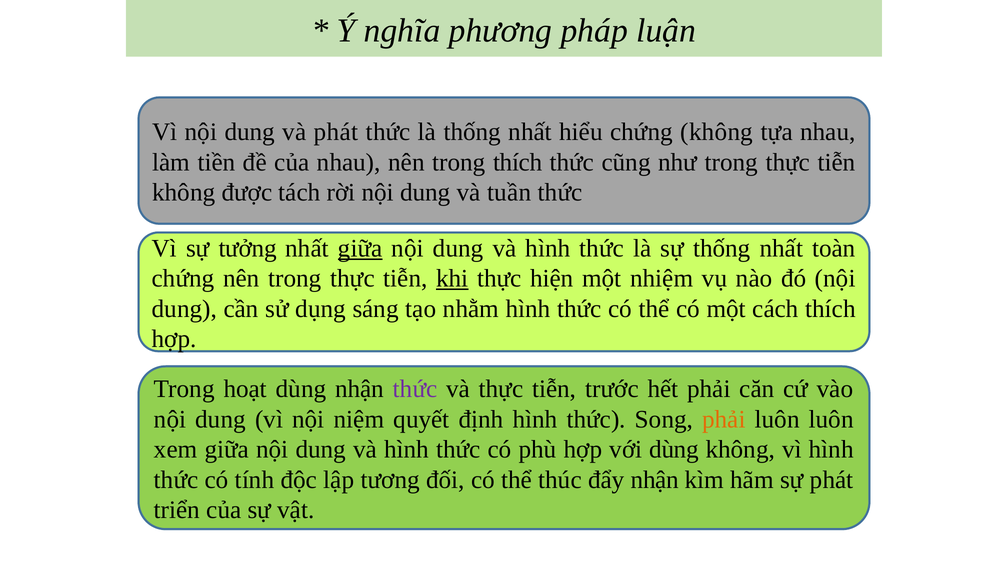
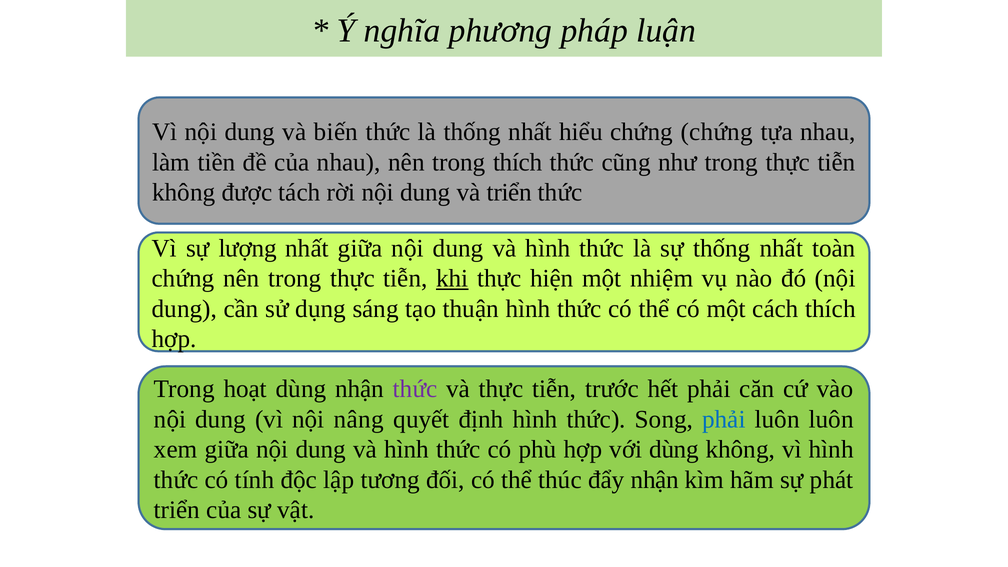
và phát: phát -> biến (336, 132)
chứng không: không -> chứng (717, 132)
và tuần: tuần -> triển (509, 193)
tưởng: tưởng -> lượng (248, 248)
giữa underline: present -> none (360, 248)
nhằm: nhằm -> thuận (471, 309)
niệm: niệm -> nâng (359, 419)
phải colour: orange -> blue (724, 419)
